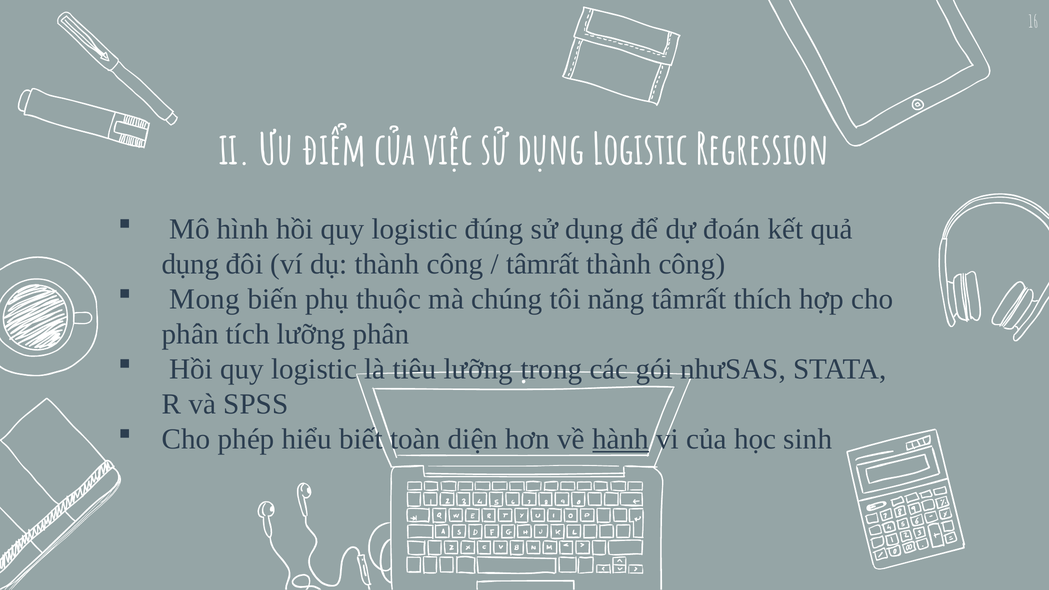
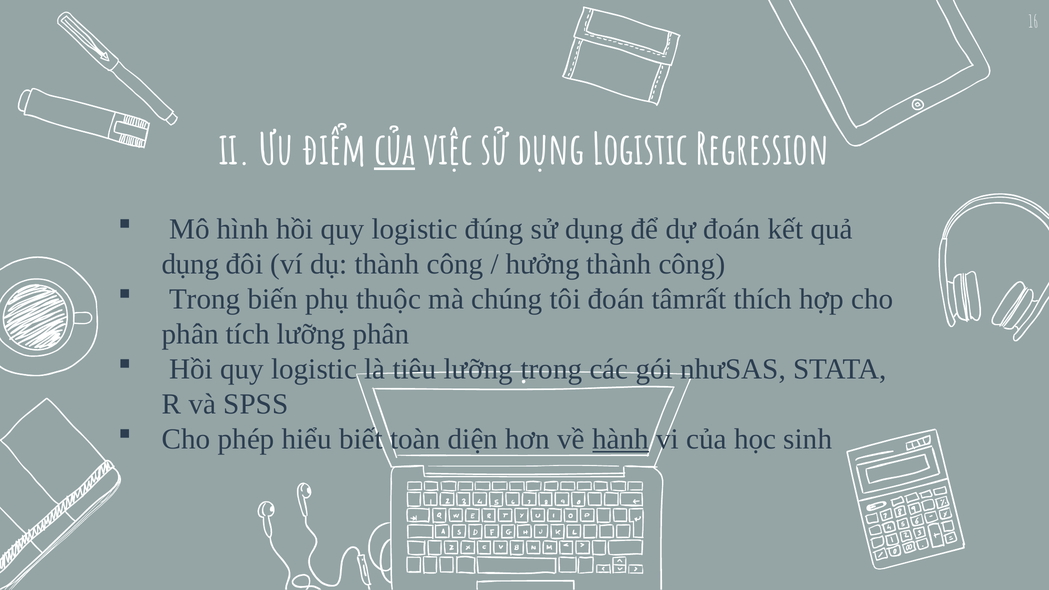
của underline: none -> present (395, 150)
tâmrất: tâmrất -> hưởng (543, 264)
Mong: Mong -> Trong (205, 299)
tôi năng: năng -> đoán (616, 299)
